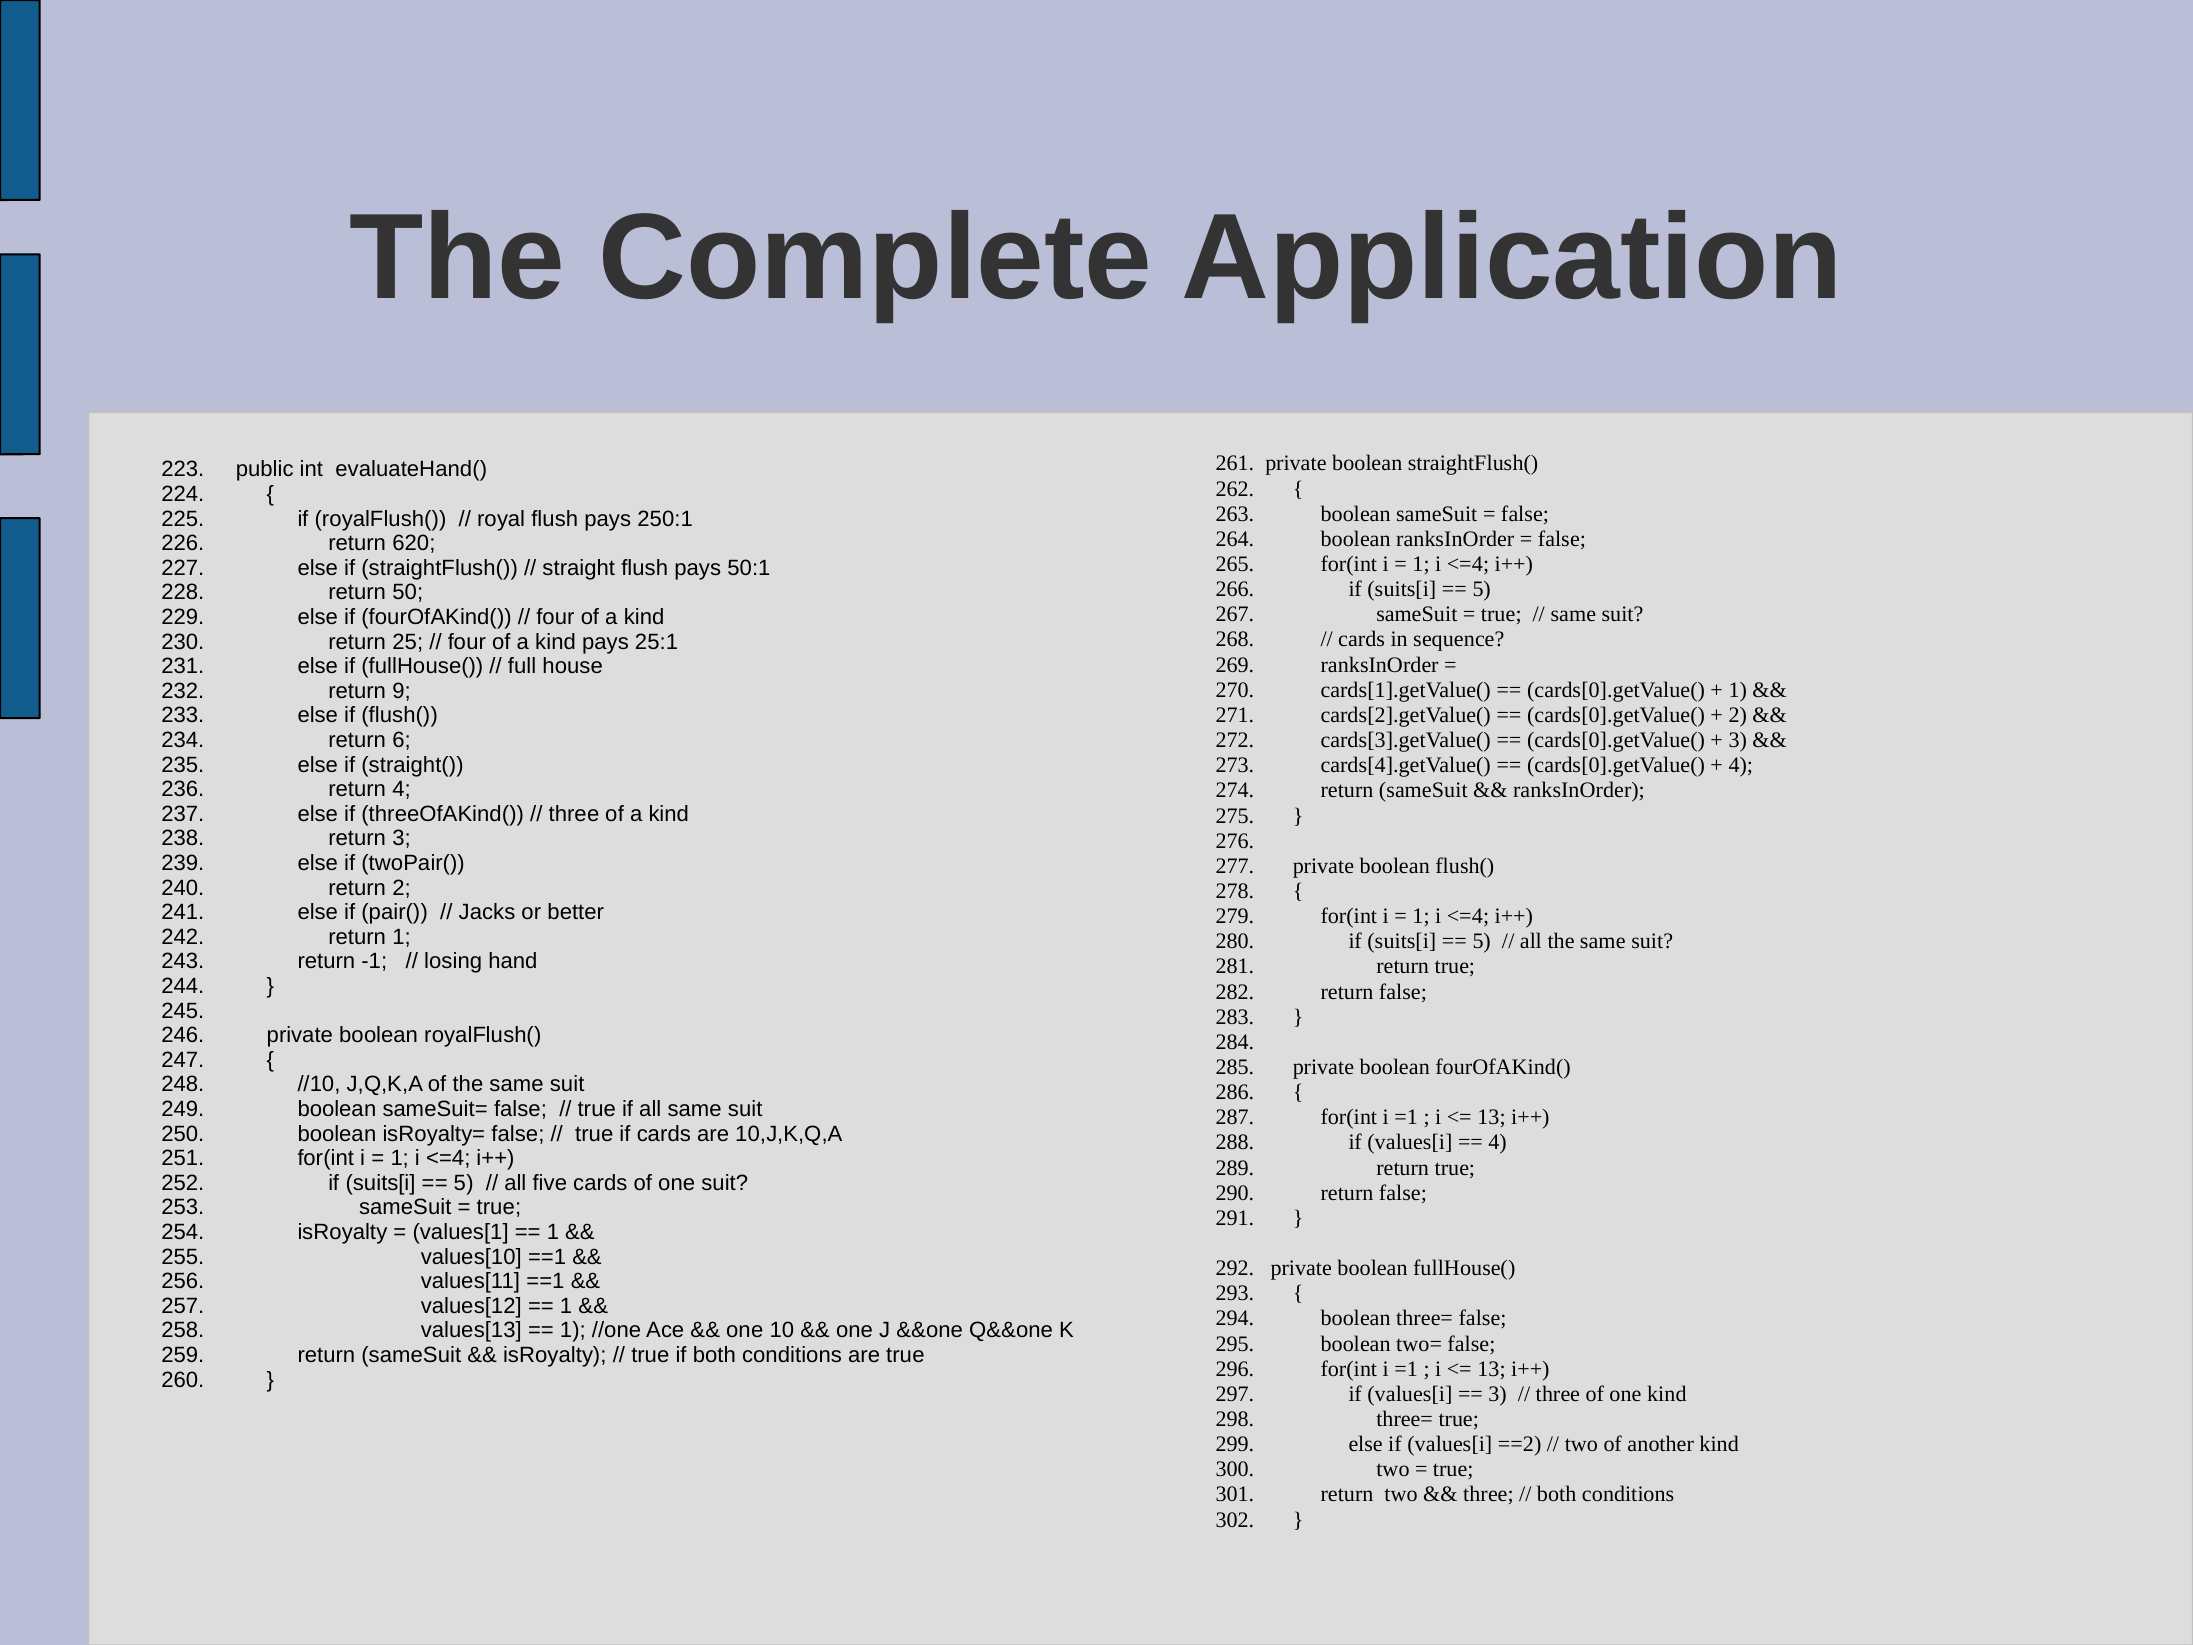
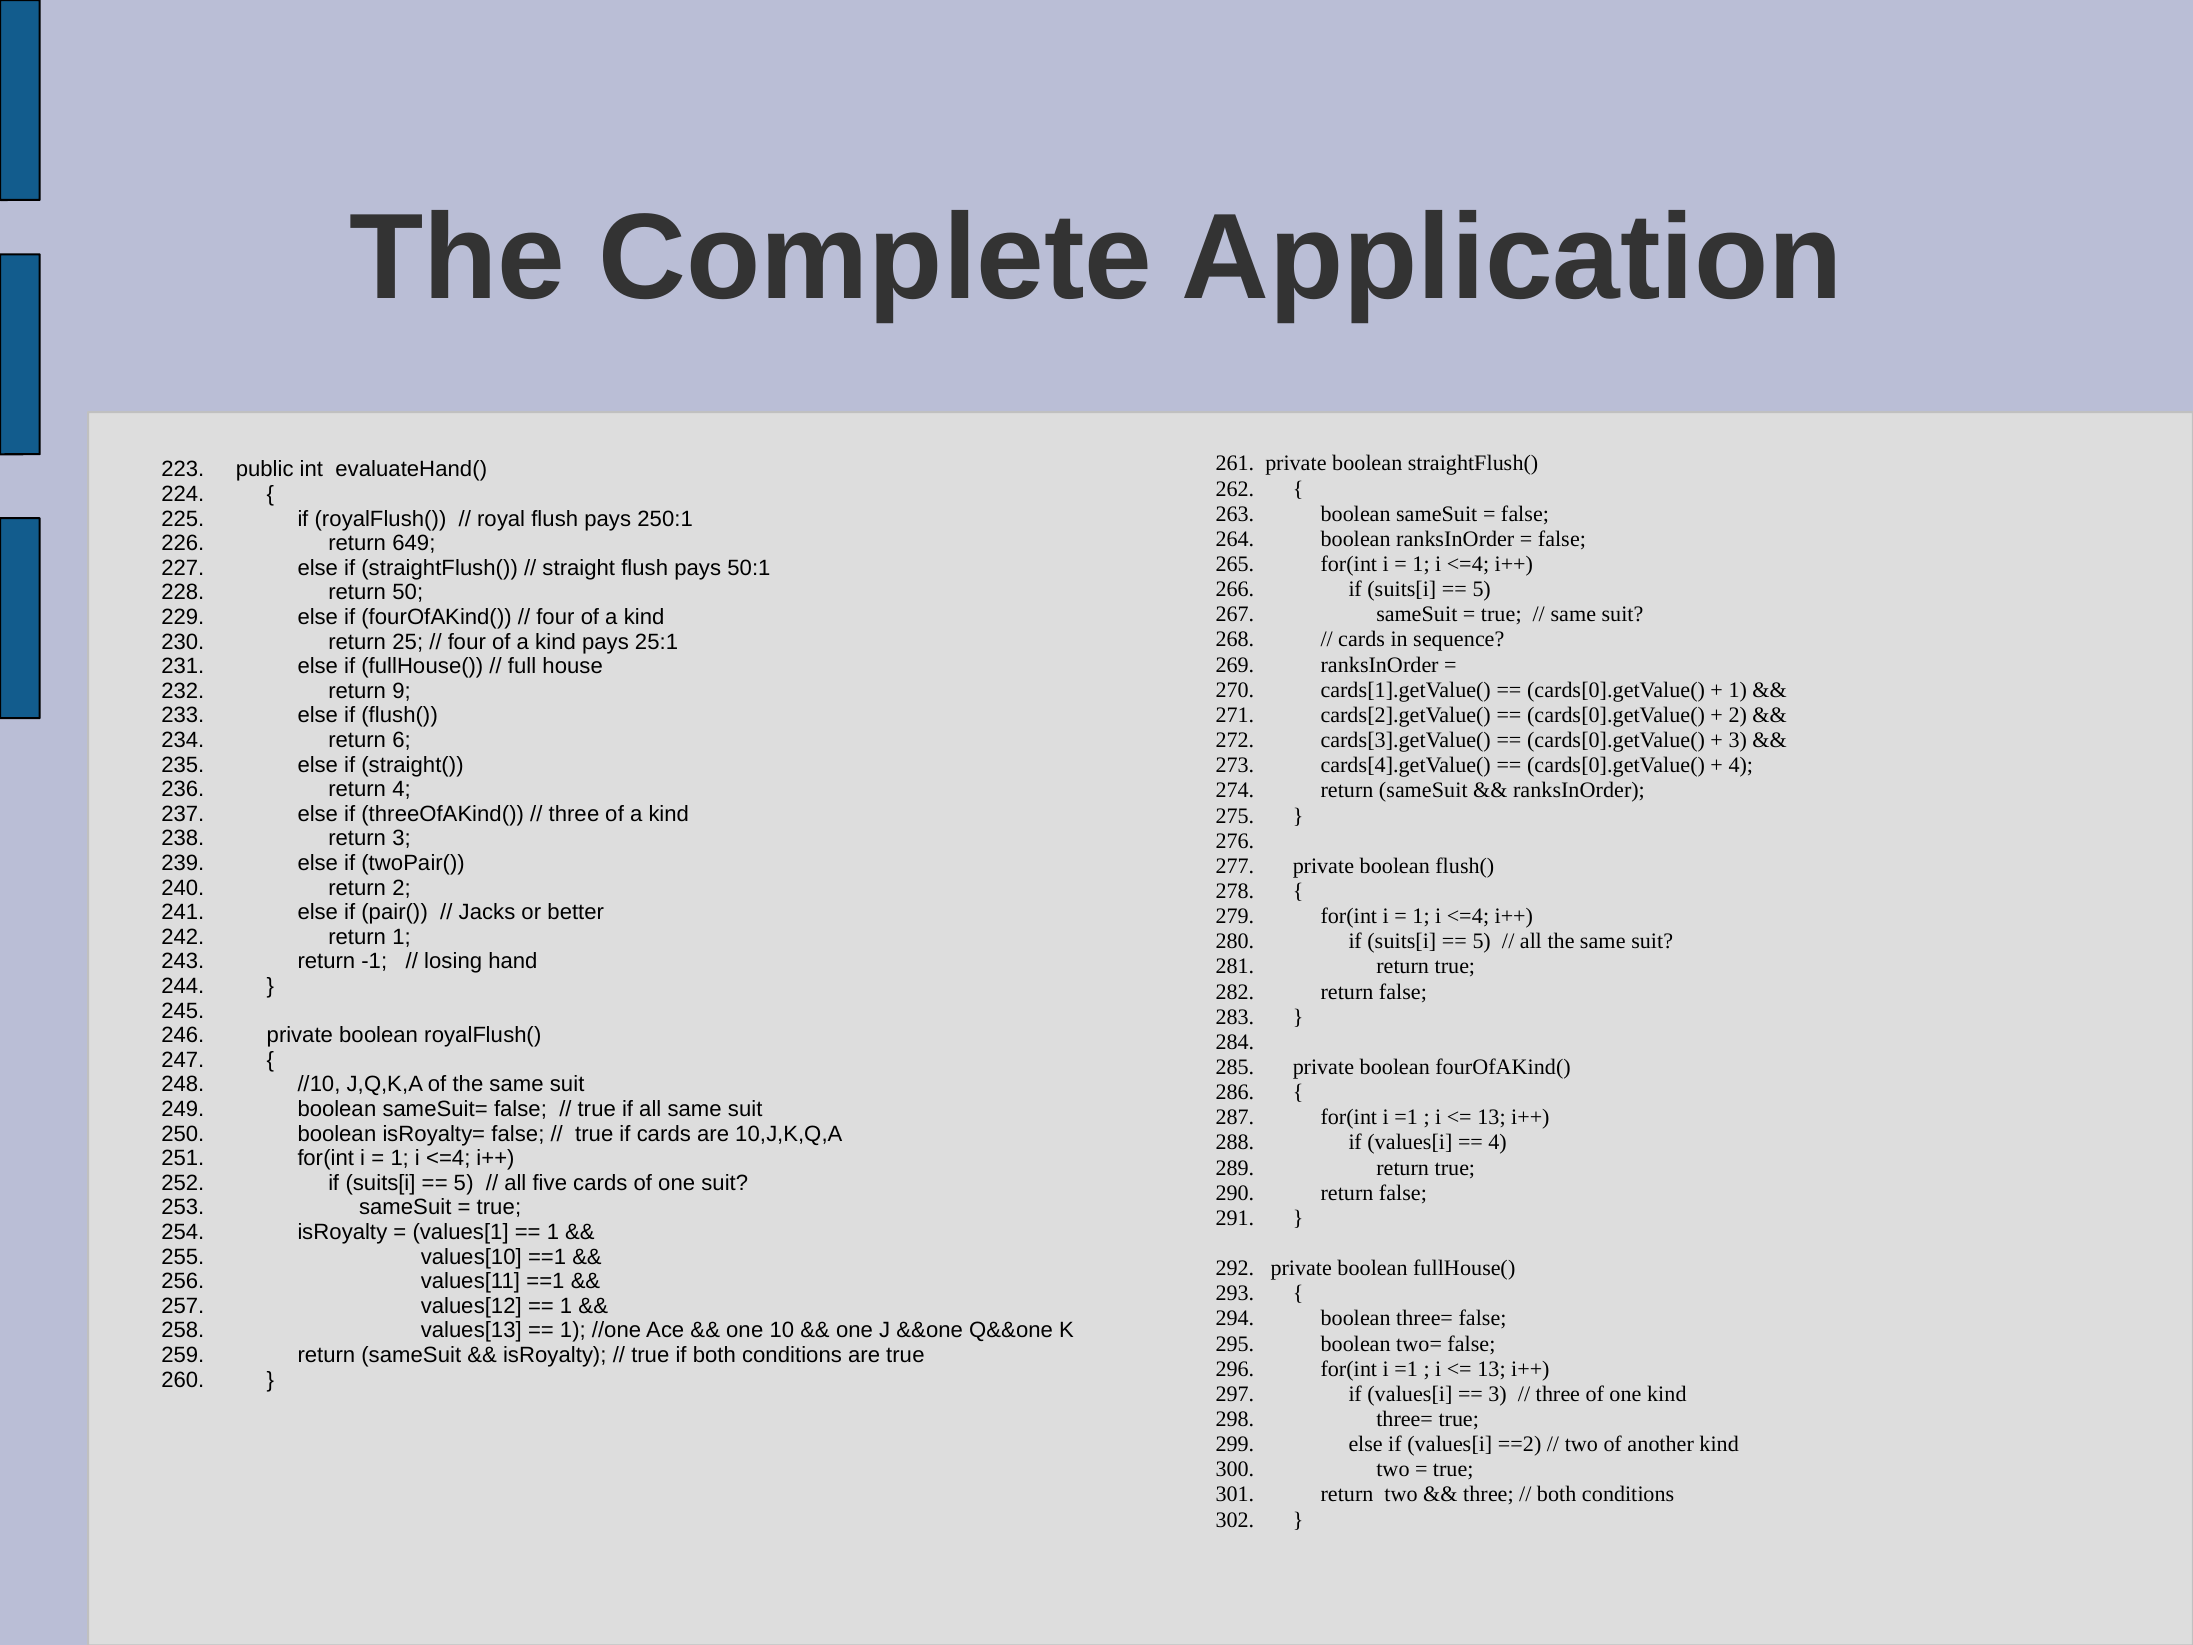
620: 620 -> 649 (414, 543)
